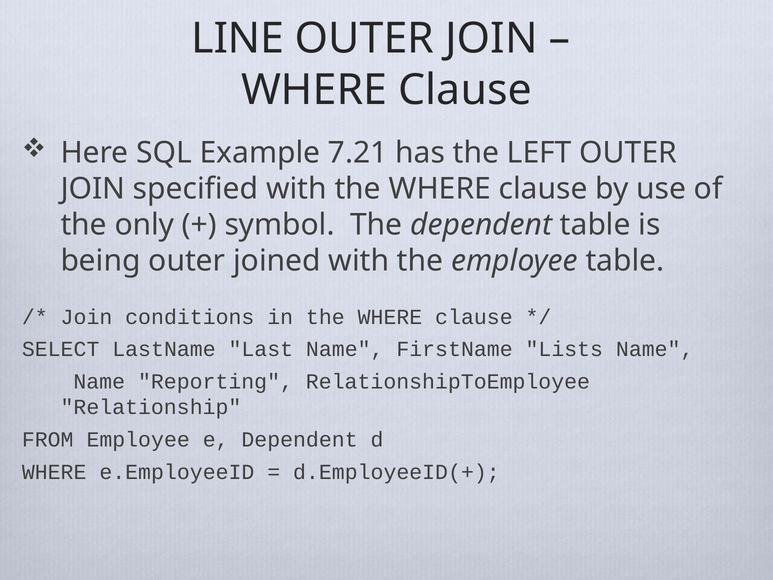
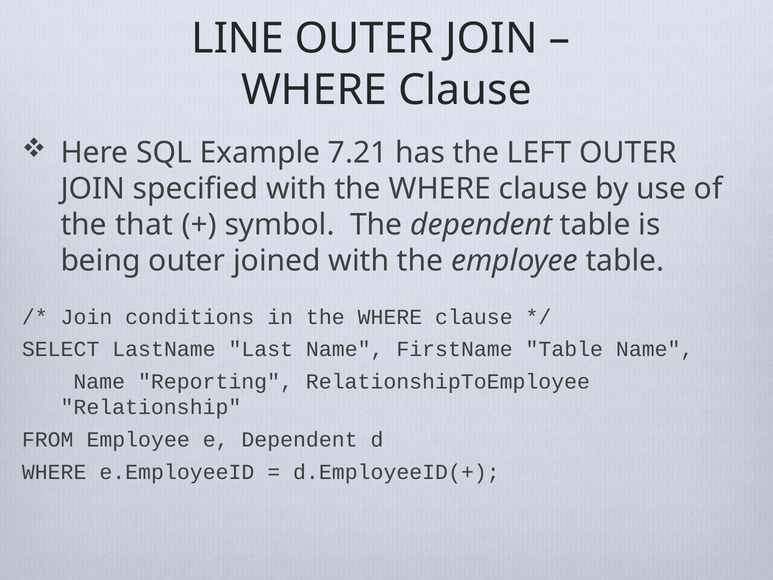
only: only -> that (144, 225)
FirstName Lists: Lists -> Table (564, 349)
